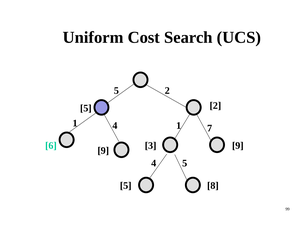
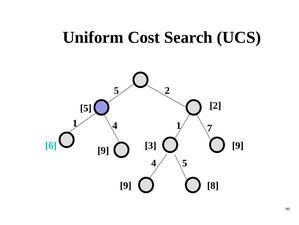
5: 5 -> 9 (126, 185)
